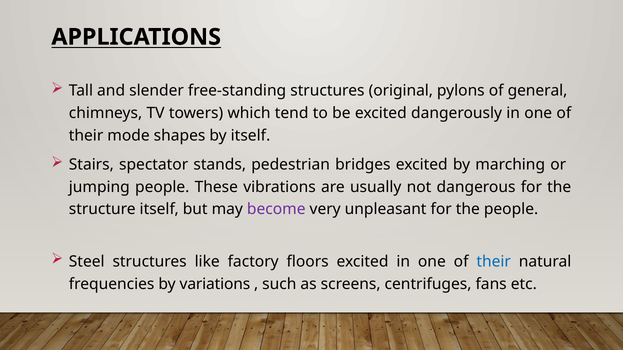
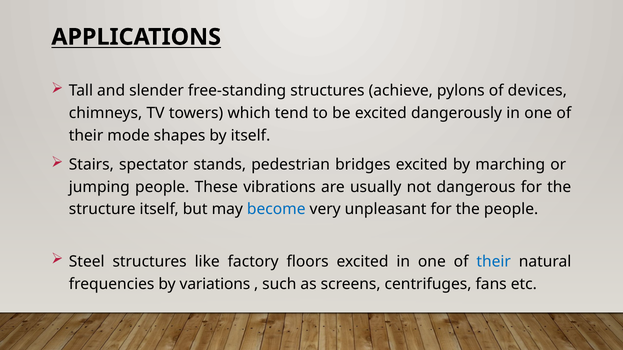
original: original -> achieve (401, 91)
general: general -> devices (537, 91)
become colour: purple -> blue (276, 210)
